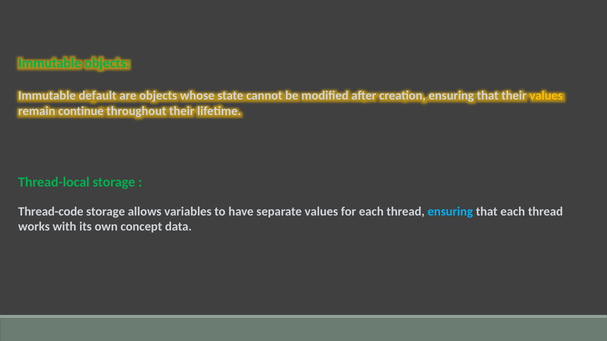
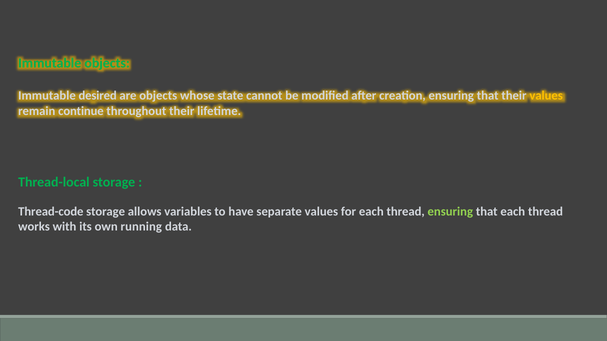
default: default -> desired (98, 96)
ensuring colour: light blue -> light green (450, 212)
concept: concept -> running (141, 227)
